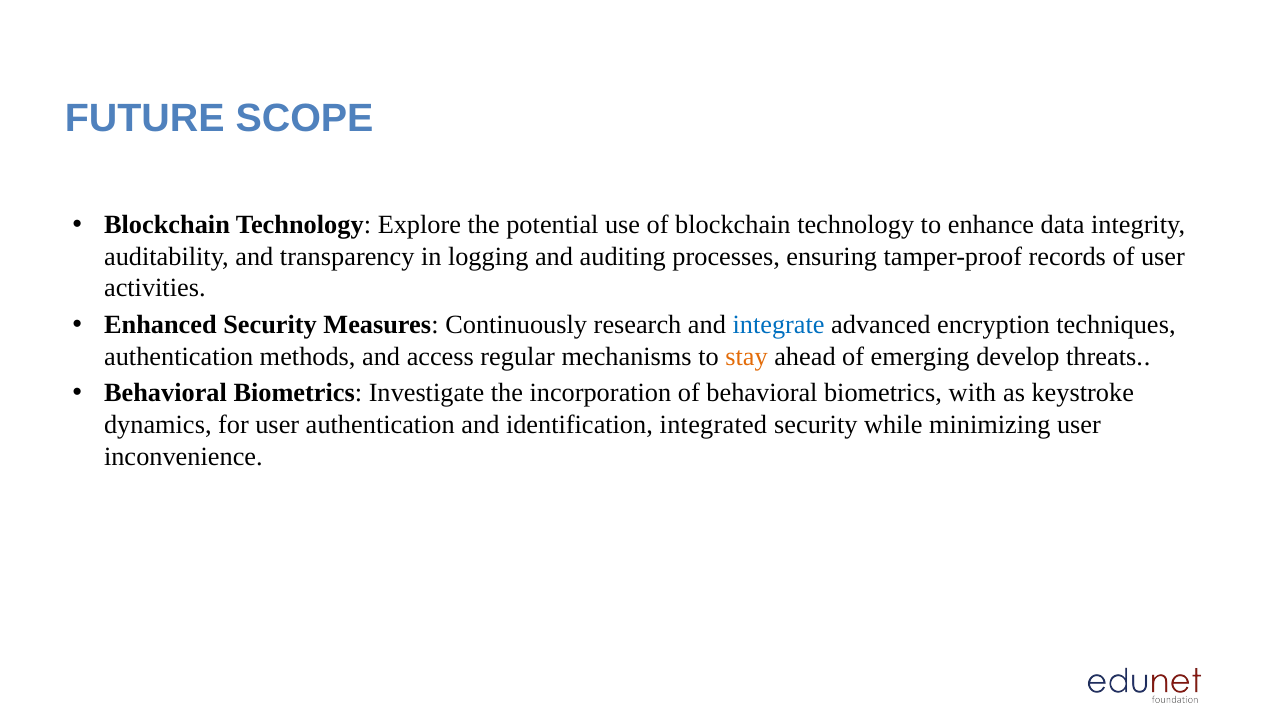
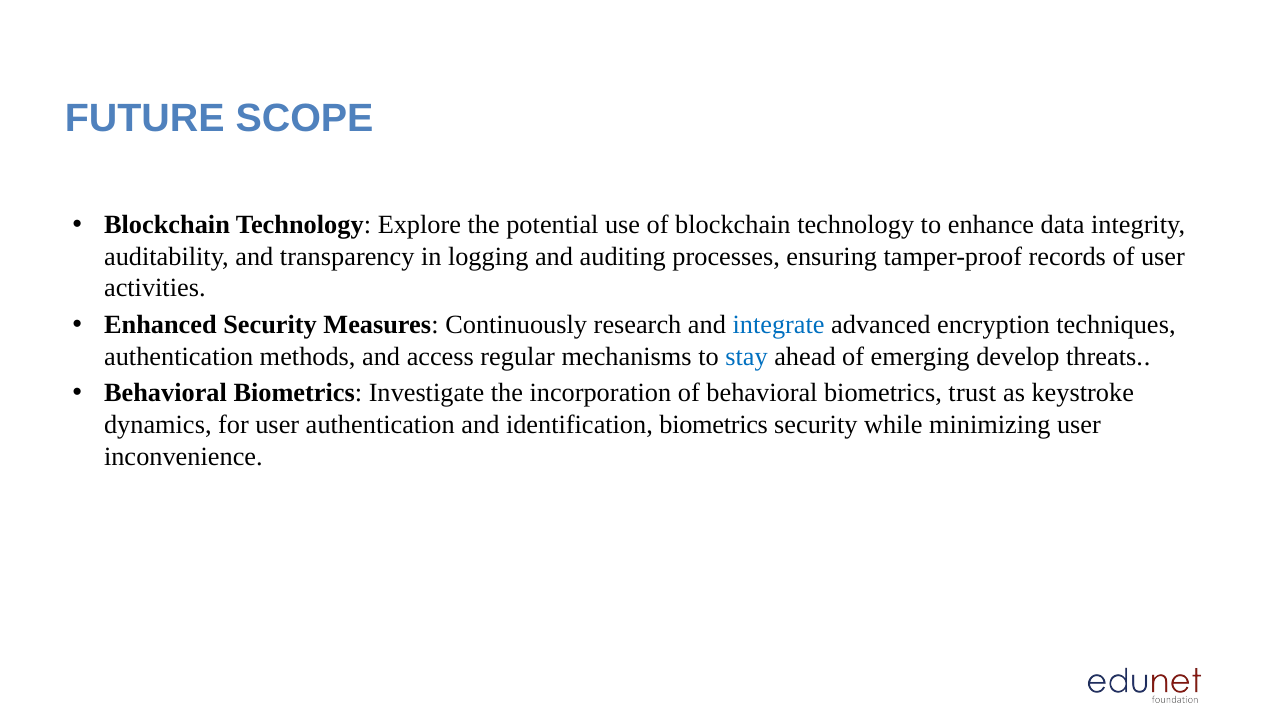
stay colour: orange -> blue (747, 356)
with: with -> trust (972, 393)
identification integrated: integrated -> biometrics (714, 425)
